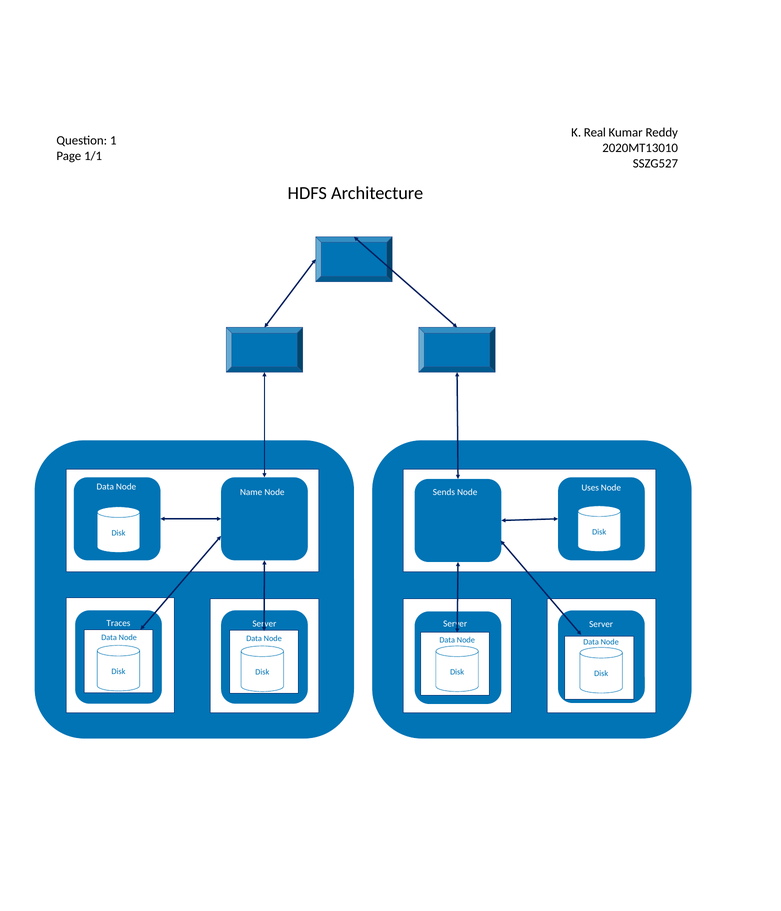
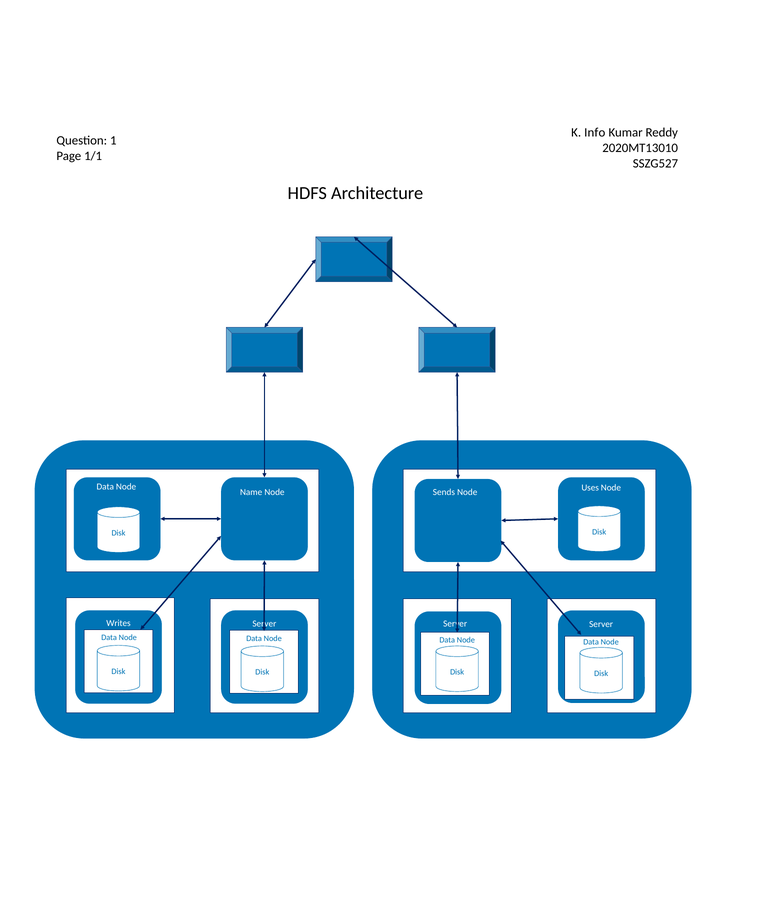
Real: Real -> Info (595, 133)
Traces: Traces -> Writes (118, 623)
